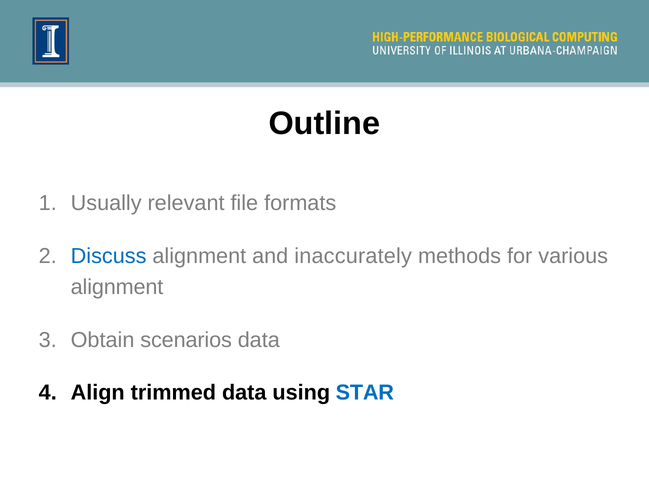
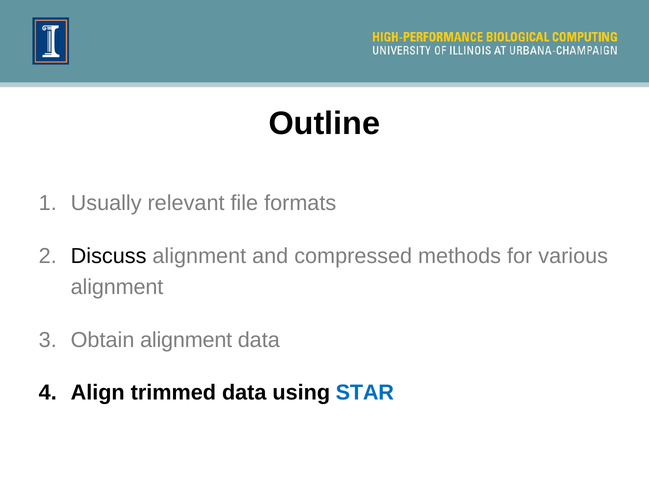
Discuss colour: blue -> black (109, 256)
inaccurately: inaccurately -> compressed (353, 256)
Obtain scenarios: scenarios -> alignment (186, 340)
